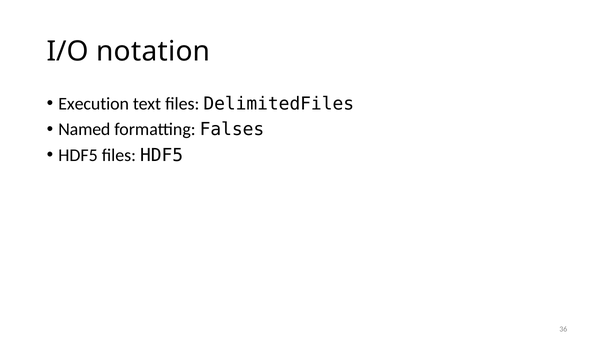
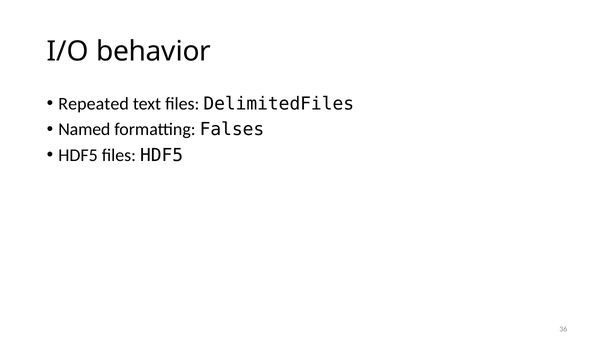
notation: notation -> behavior (154, 52)
Execution: Execution -> Repeated (94, 104)
